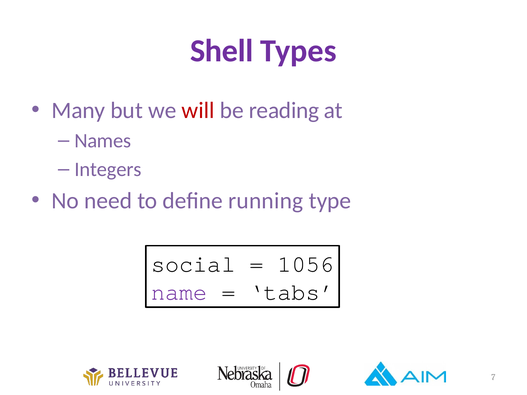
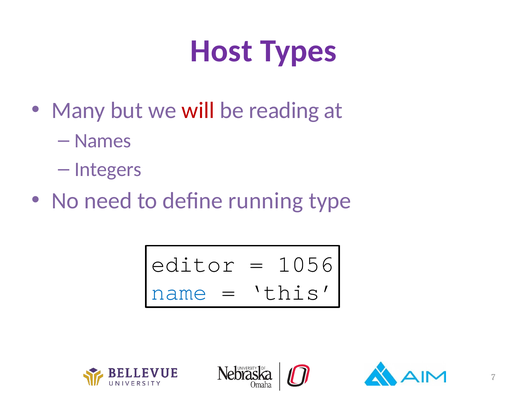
Shell: Shell -> Host (221, 51)
social: social -> editor (193, 264)
name colour: purple -> blue (179, 292)
tabs: tabs -> this (292, 292)
